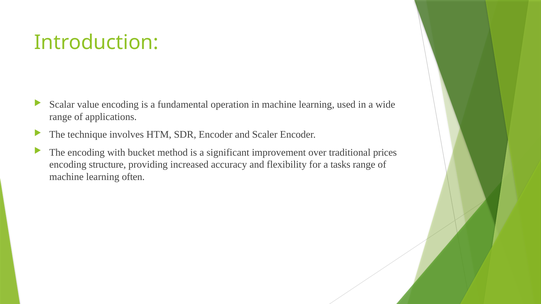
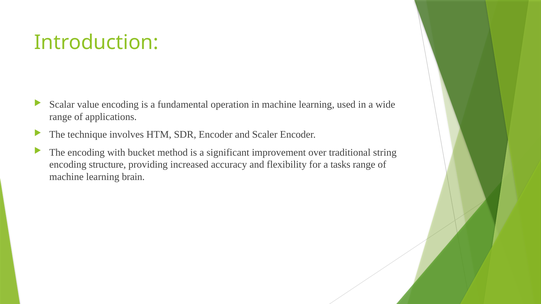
prices: prices -> string (385, 152)
often: often -> brain (133, 177)
